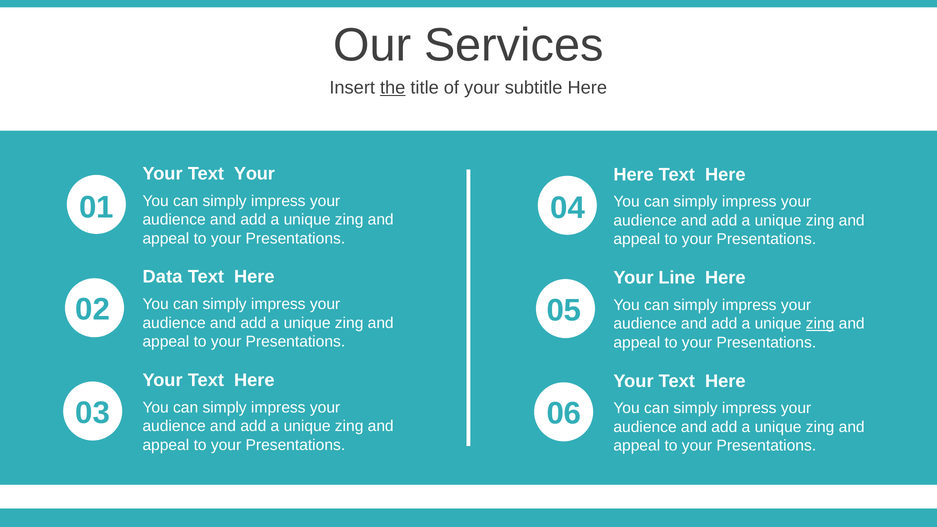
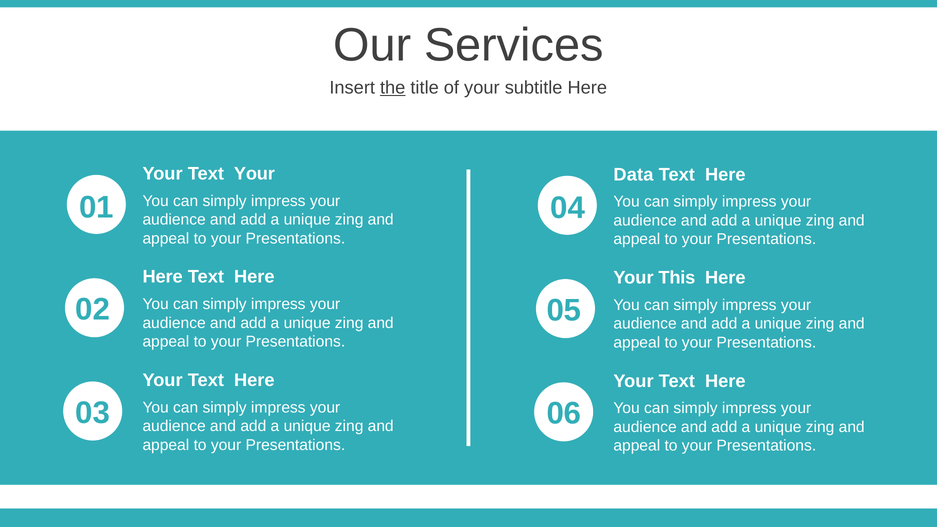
Here: Here -> Data (633, 175)
Data: Data -> Here (163, 277)
Line: Line -> This (677, 278)
zing underline: present -> none (820, 324)
